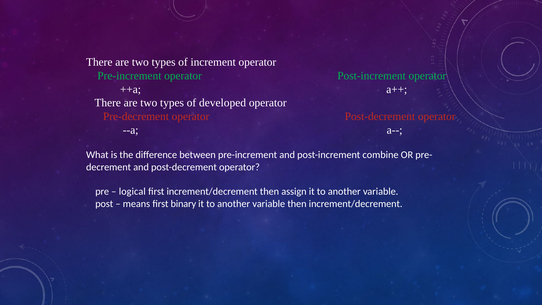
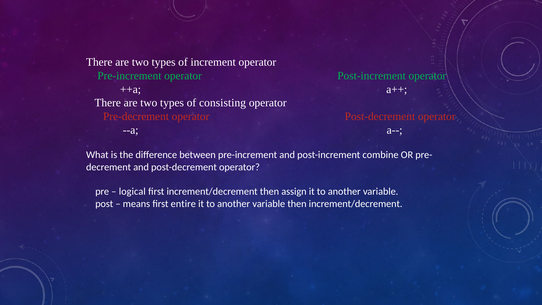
developed: developed -> consisting (223, 103)
binary: binary -> entire (183, 204)
